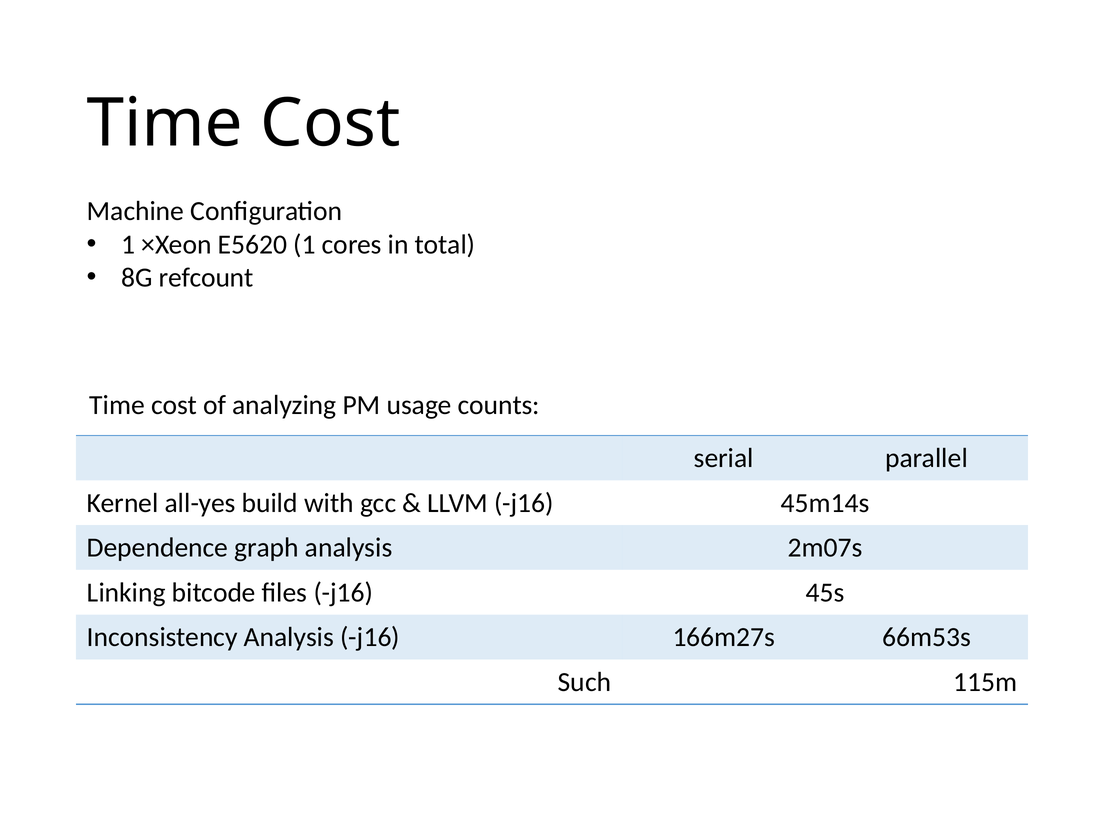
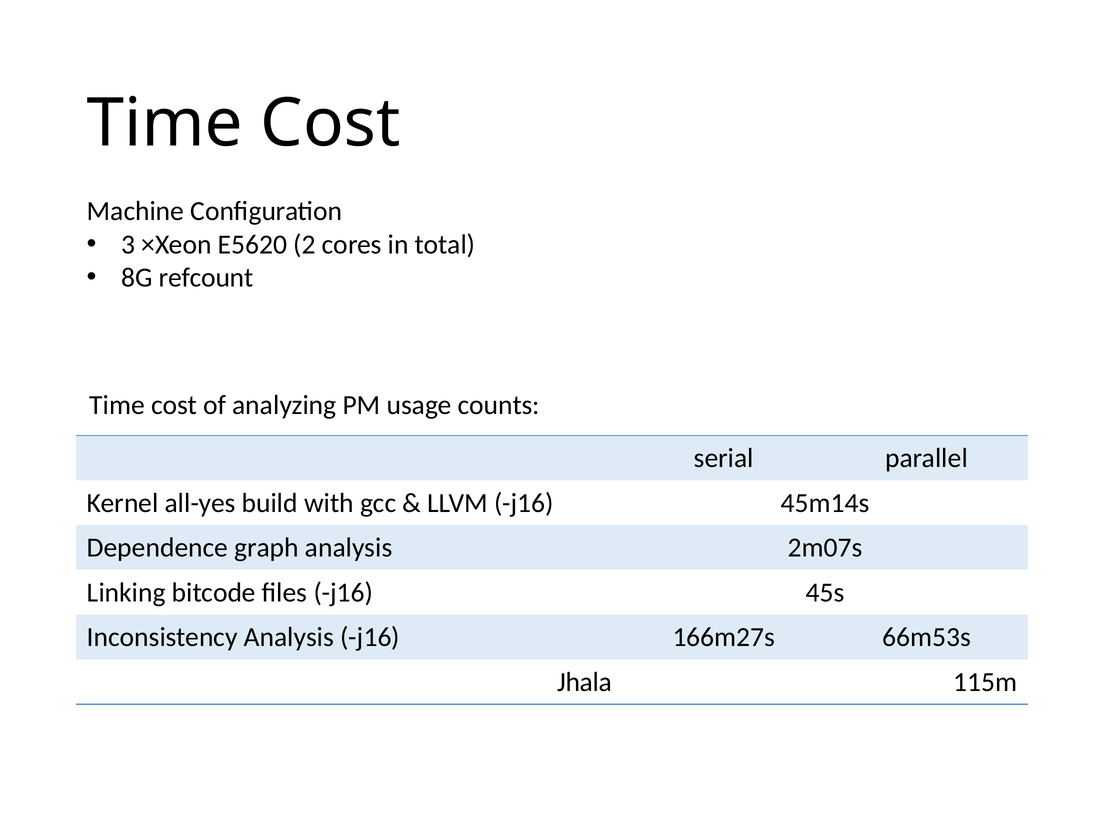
1: 1 -> 3 (128, 244)
E5620 1: 1 -> 2 (305, 244)
Such: Such -> Jhala (585, 682)
